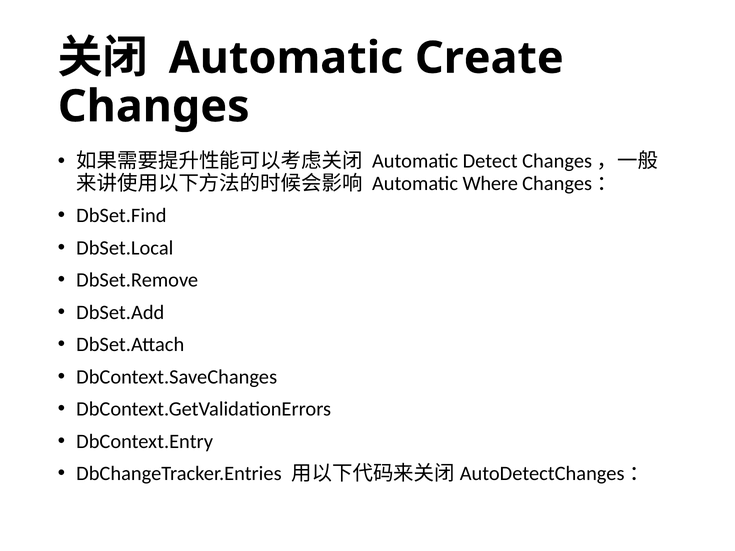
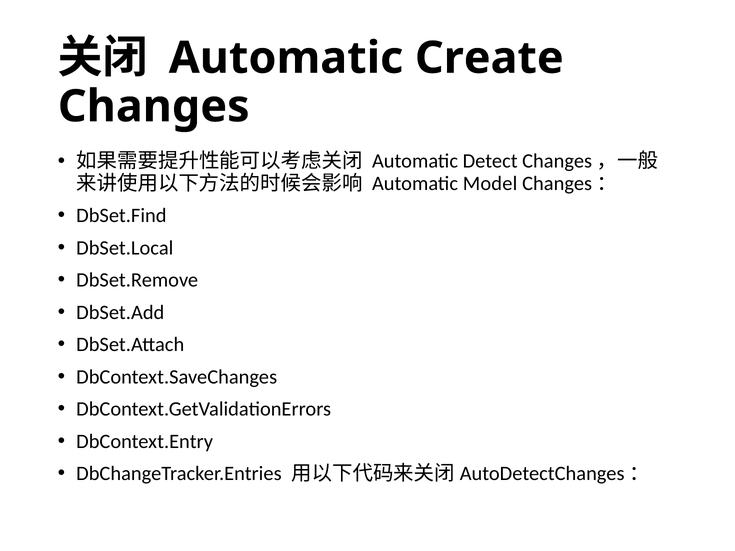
Where: Where -> Model (490, 183)
